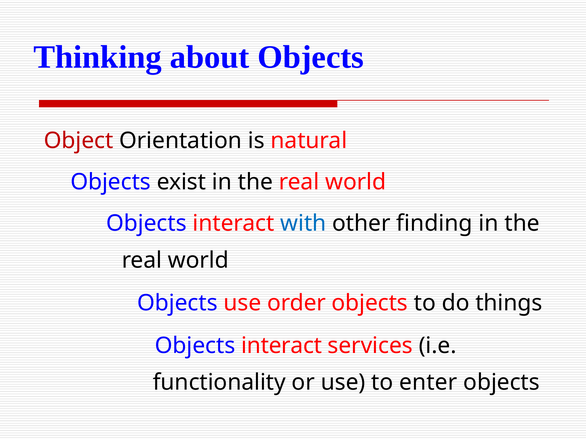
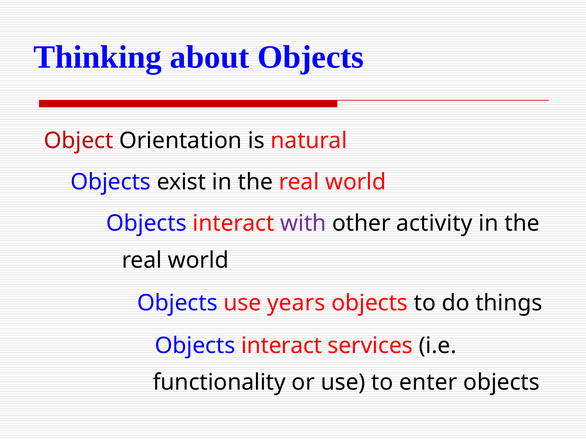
with colour: blue -> purple (303, 224)
finding: finding -> activity (434, 224)
order: order -> years (296, 303)
